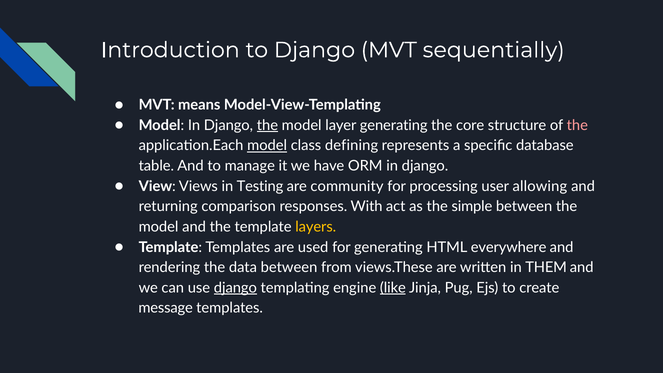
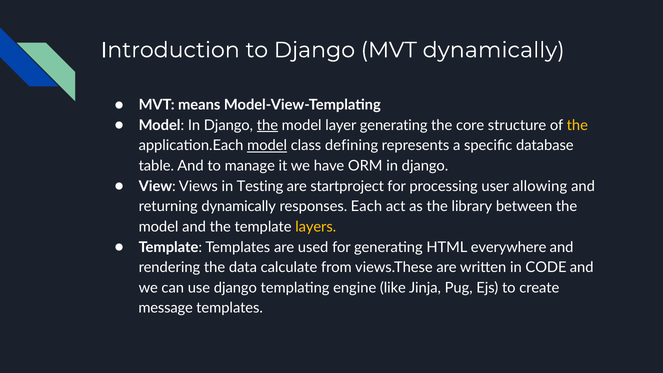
MVT sequentially: sequentially -> dynamically (494, 50)
the colour: pink -> yellow (577, 125)
community: community -> startproject (347, 186)
returning comparison: comparison -> dynamically (239, 207)
With: With -> Each (366, 207)
simple: simple -> library (472, 207)
data between: between -> calculate (289, 267)
THEM: THEM -> CODE (546, 267)
django underline: present -> none (235, 288)
like underline: present -> none (393, 288)
